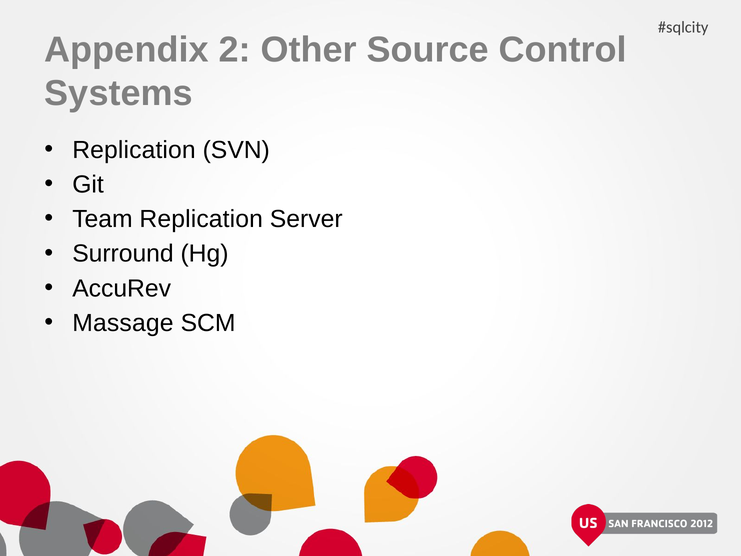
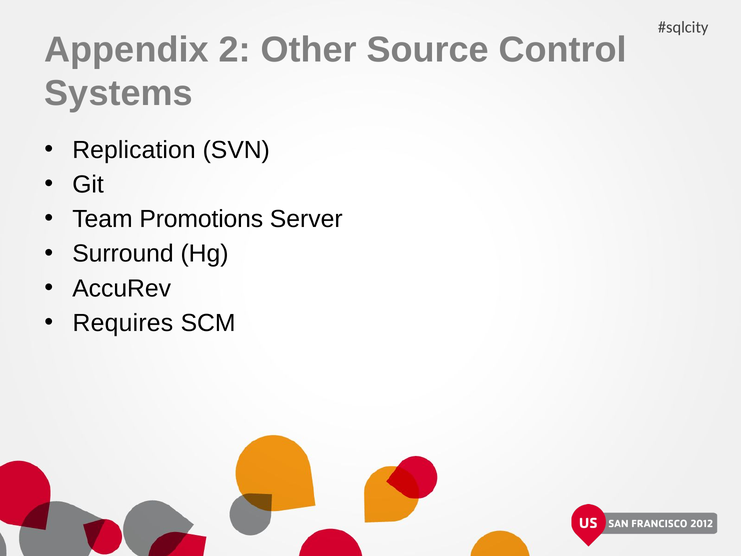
Team Replication: Replication -> Promotions (201, 219)
Massage: Massage -> Requires (123, 323)
